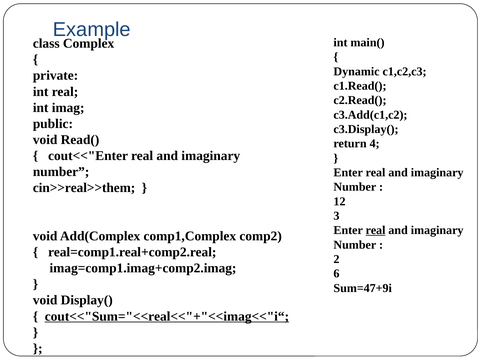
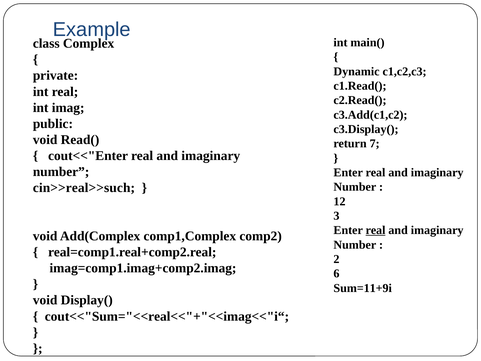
4: 4 -> 7 (375, 144)
cin>>real>>them: cin>>real>>them -> cin>>real>>such (84, 188)
Sum=47+9i: Sum=47+9i -> Sum=11+9i (363, 288)
cout<<"Sum="<<real<<"+"<<imag<<"i“ underline: present -> none (167, 316)
